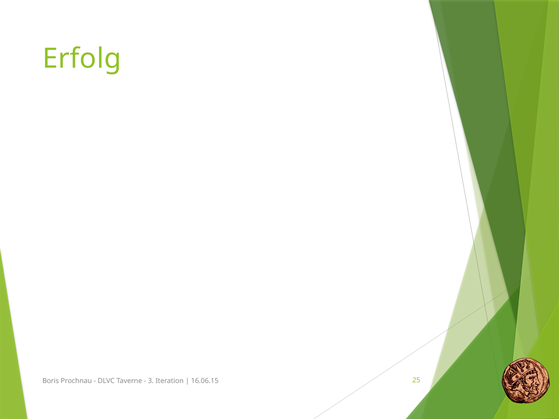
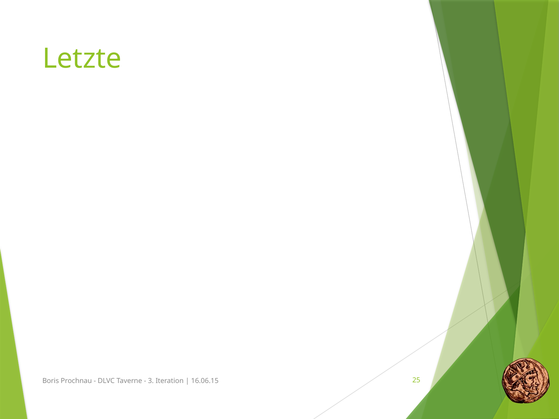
Erfolg: Erfolg -> Letzte (82, 59)
